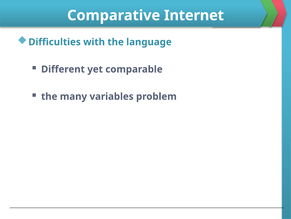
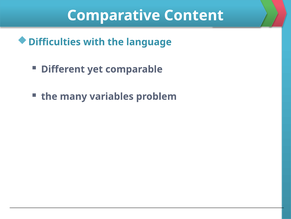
Internet: Internet -> Content (194, 15)
